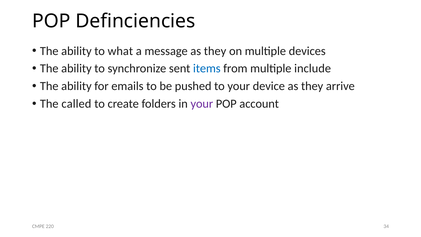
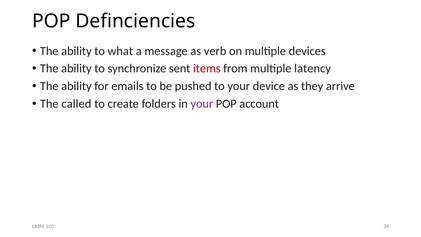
message as they: they -> verb (215, 51)
items colour: blue -> red (207, 69)
include: include -> latency (313, 69)
